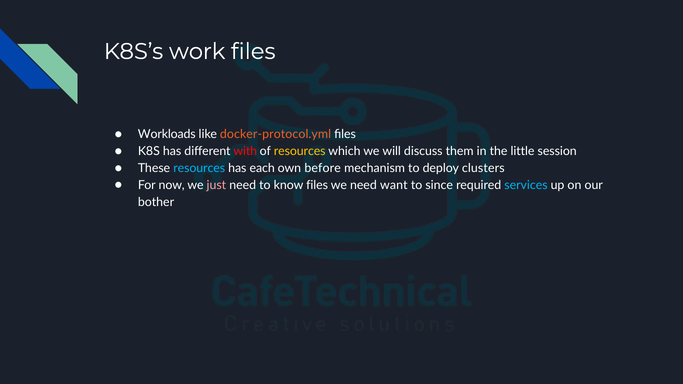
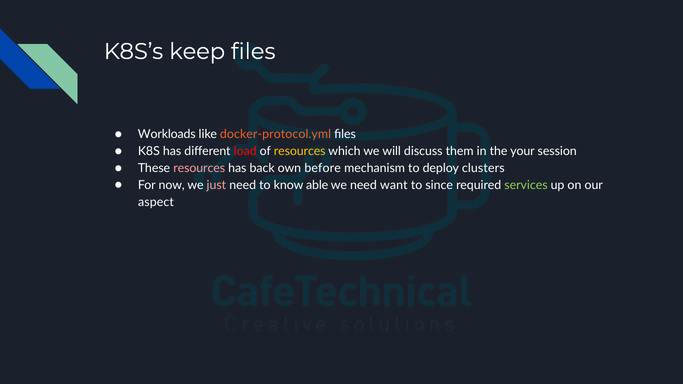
work: work -> keep (197, 52)
with: with -> load (245, 151)
little: little -> your (523, 151)
resources colour: light blue -> pink (199, 168)
each: each -> back (262, 168)
know files: files -> able (317, 185)
services colour: light blue -> light green (526, 185)
bother: bother -> aspect (156, 202)
